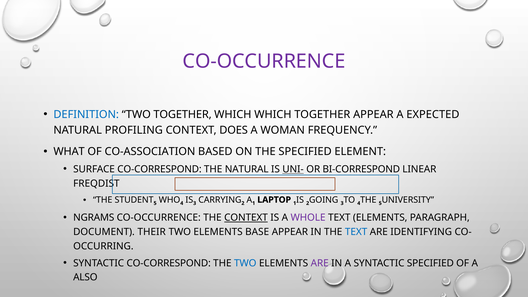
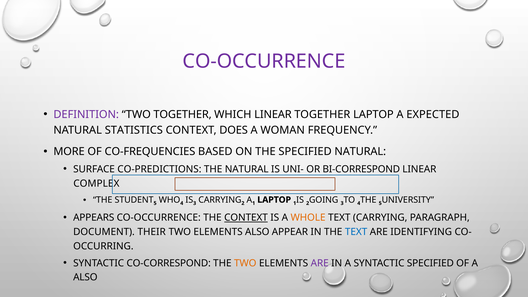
DEFINITION colour: blue -> purple (86, 114)
WHICH WHICH: WHICH -> LINEAR (273, 114)
TOGETHER APPEAR: APPEAR -> LAPTOP (373, 114)
PROFILING: PROFILING -> STATISTICS (134, 130)
WHAT: WHAT -> MORE (69, 152)
CO-ASSOCIATION: CO-ASSOCIATION -> CO-FREQUENCIES (150, 152)
SPECIFIED ELEMENT: ELEMENT -> NATURAL (360, 152)
SURFACE CO-CORRESPOND: CO-CORRESPOND -> CO-PREDICTIONS (159, 169)
UNI- underline: present -> none (293, 169)
FREQDIST: FREQDIST -> COMPLEX (96, 184)
NGRAMS: NGRAMS -> APPEARS (94, 218)
WHOLE colour: purple -> orange (308, 218)
TEXT ELEMENTS: ELEMENTS -> CARRYING (380, 218)
ELEMENTS BASE: BASE -> ALSO (257, 232)
TWO colour: blue -> orange (245, 263)
